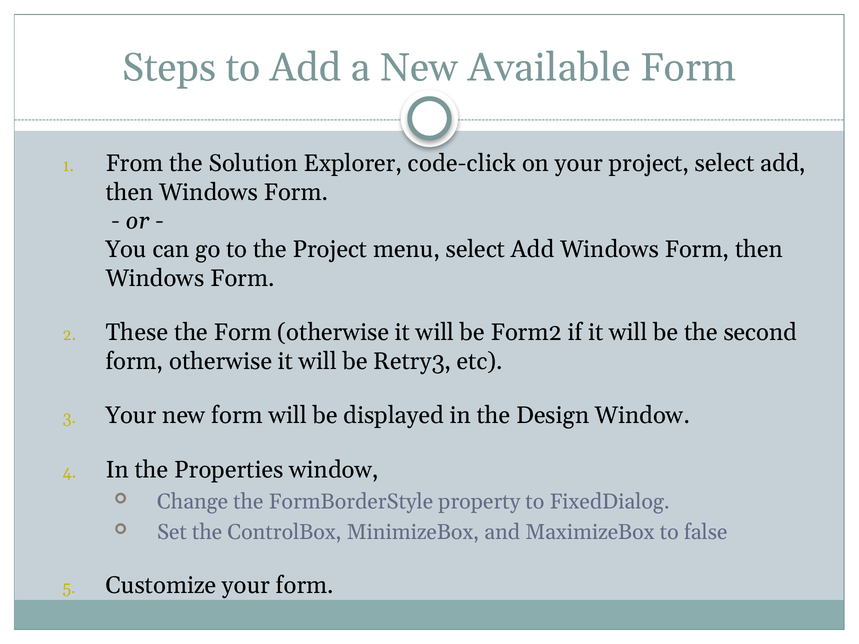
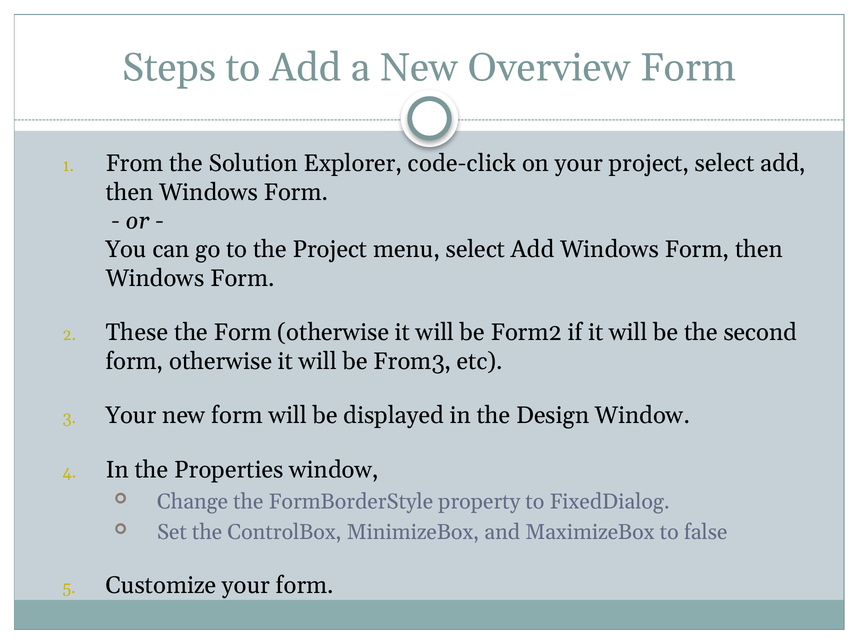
Available: Available -> Overview (549, 68)
Retry3: Retry3 -> From3 (412, 361)
